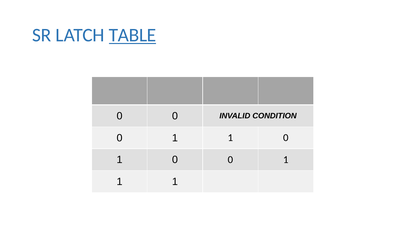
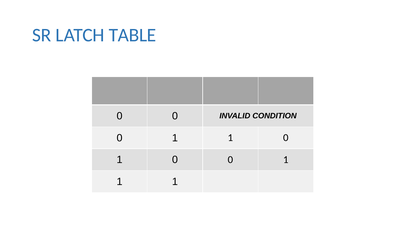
TABLE underline: present -> none (133, 35)
